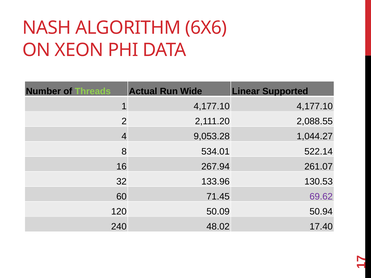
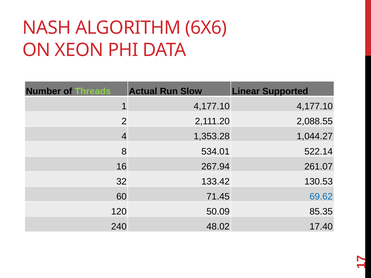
Wide: Wide -> Slow (191, 91)
9,053.28: 9,053.28 -> 1,353.28 (212, 137)
133.96: 133.96 -> 133.42 (216, 182)
69.62 colour: purple -> blue (321, 197)
50.94: 50.94 -> 85.35 (321, 212)
